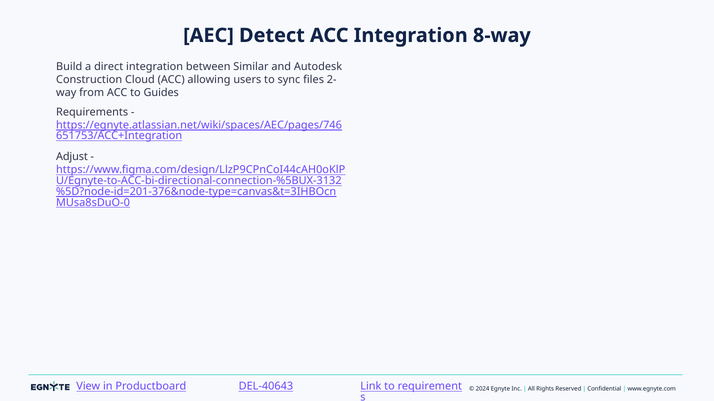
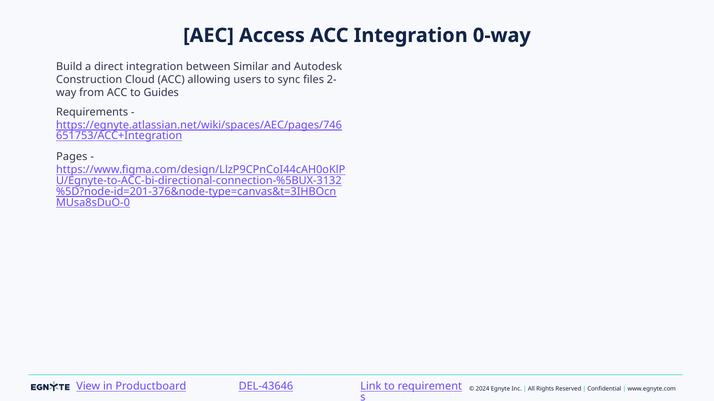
Detect: Detect -> Access (272, 36)
8-way: 8-way -> 0-way (502, 36)
Adjust: Adjust -> Pages (72, 157)
DEL-40643: DEL-40643 -> DEL-43646 (266, 387)
